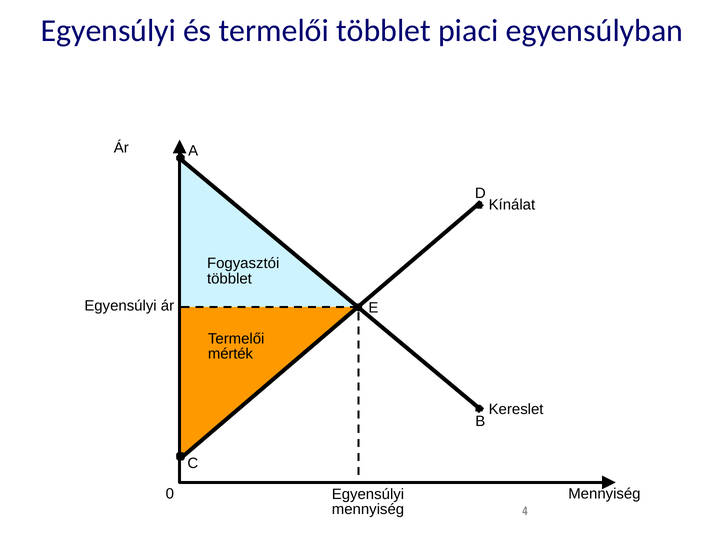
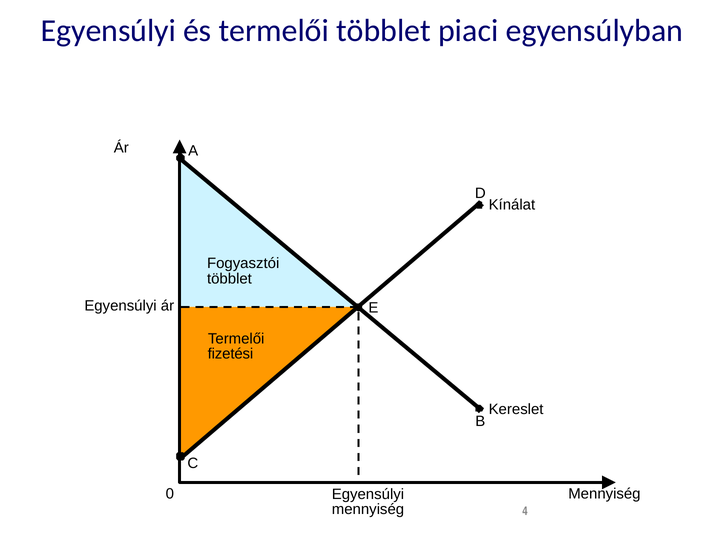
mérték: mérték -> fizetési (230, 354)
